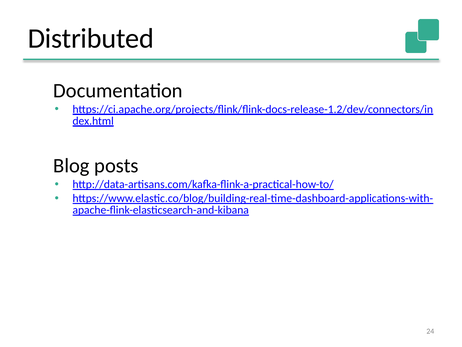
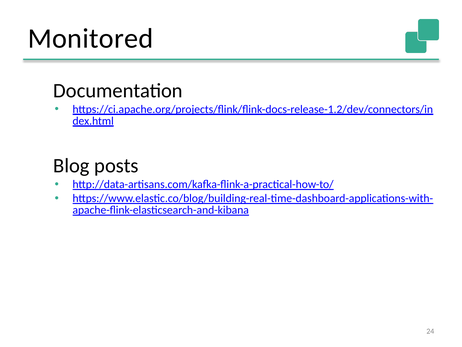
Distributed: Distributed -> Monitored (91, 39)
